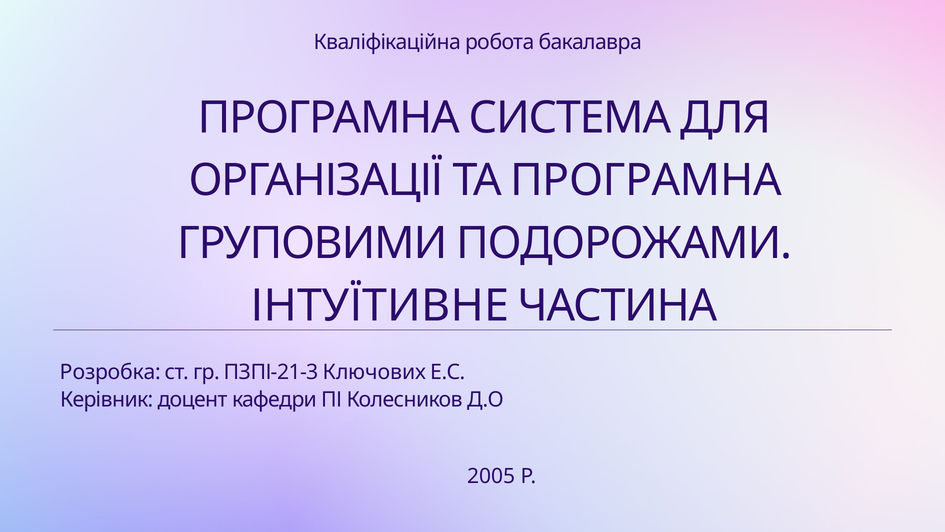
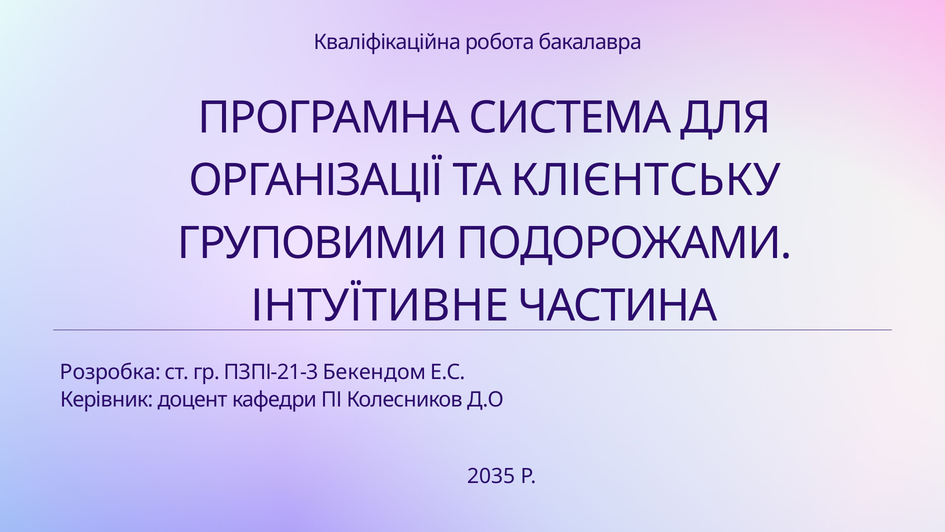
ТА ПРОГРАМНА: ПРОГРАМНА -> КЛІЄНТСЬКУ (646, 180)
Ключових: Ключових -> Бекендом (374, 372)
2005: 2005 -> 2035 (491, 476)
